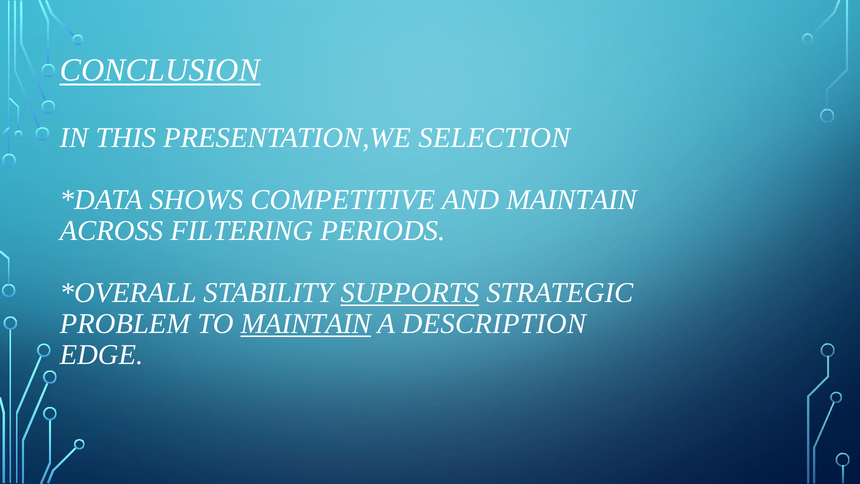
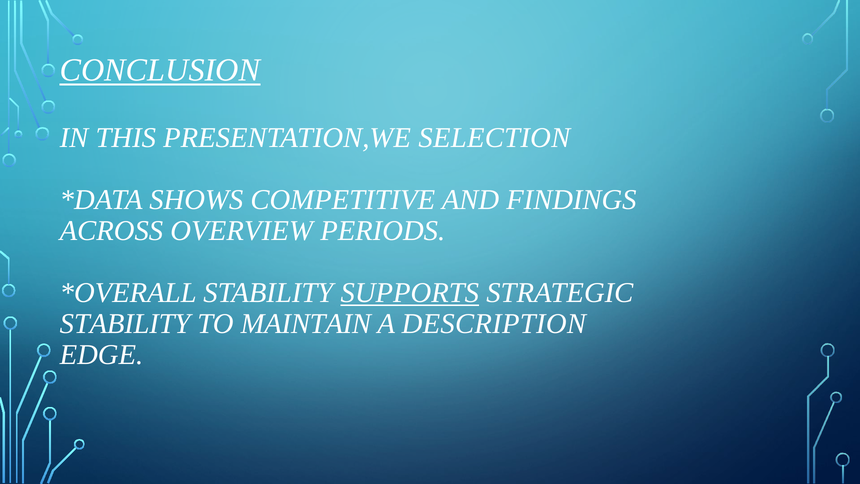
AND MAINTAIN: MAINTAIN -> FINDINGS (571, 200)
FILTERING: FILTERING -> OVERVIEW (242, 231)
PROBLEM: PROBLEM -> STABILITY (125, 324)
MAINTAIN underline: present -> none (306, 324)
